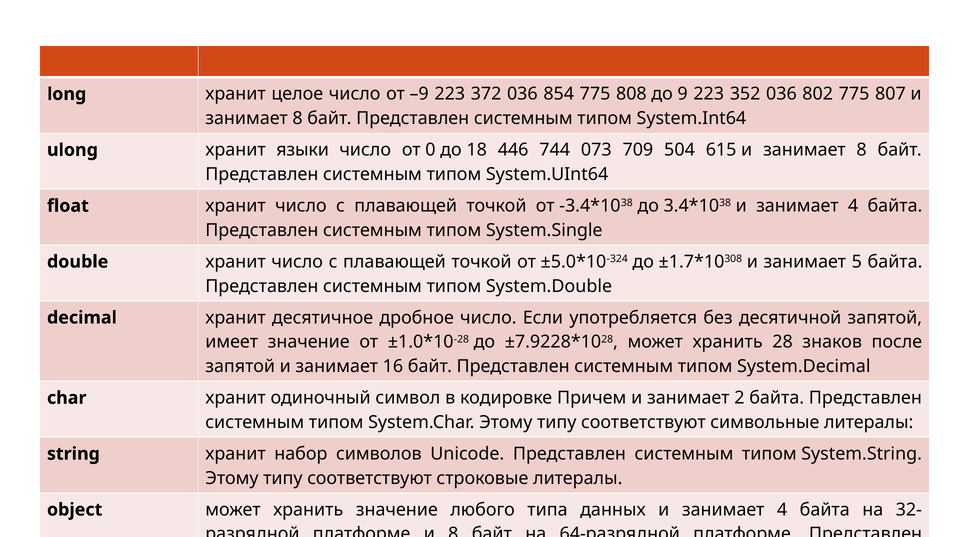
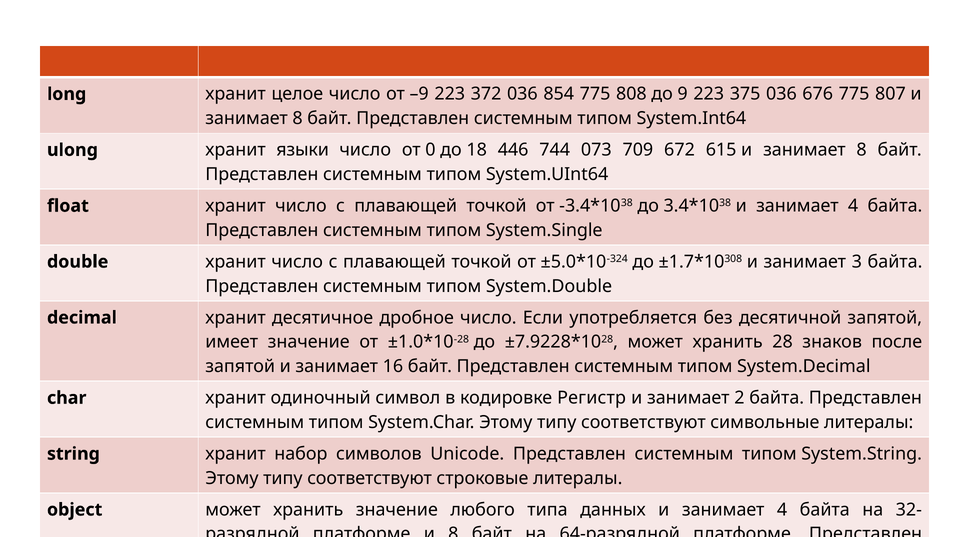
352: 352 -> 375 (745, 94)
802: 802 -> 676 (818, 94)
504: 504 -> 672 (679, 150)
5: 5 -> 3 (857, 262)
Причем: Причем -> Регистр (592, 398)
